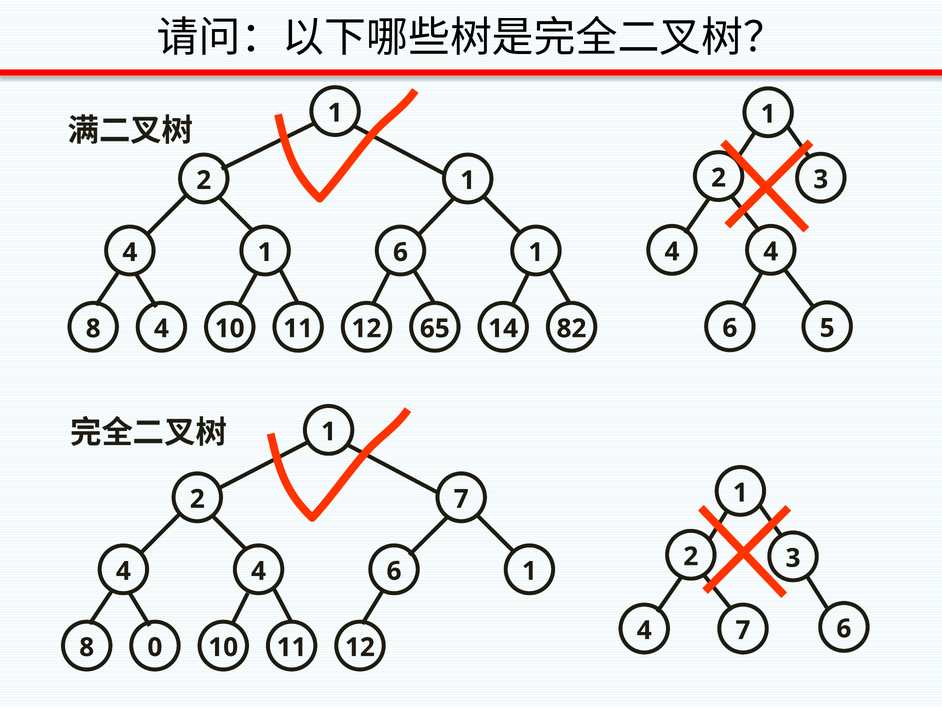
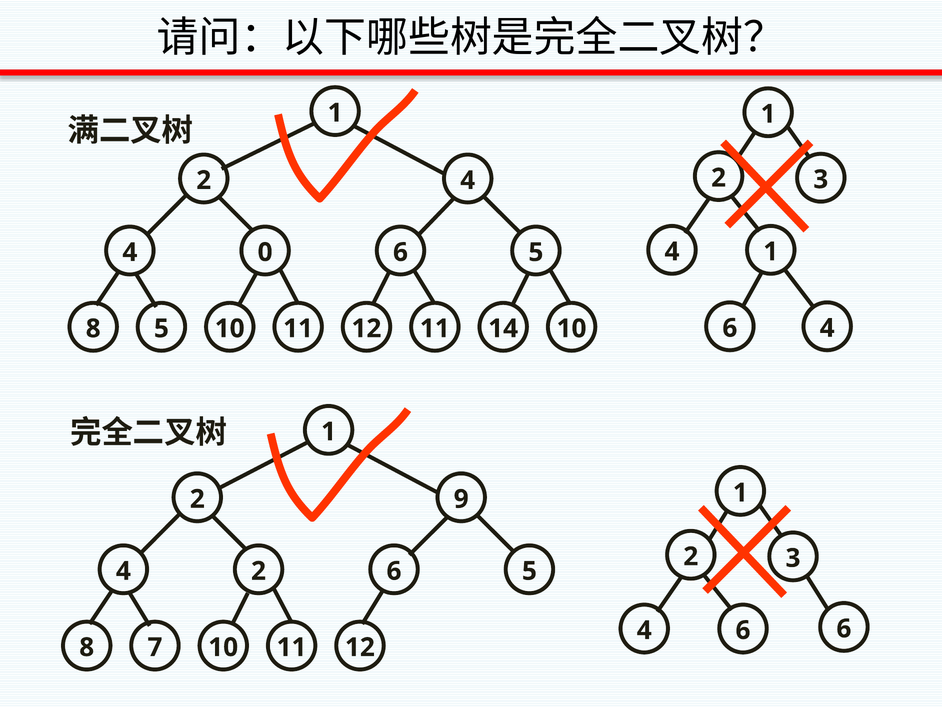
2 1: 1 -> 4 (468, 180)
4: 4 -> 1 (771, 251)
4 1: 1 -> 0 (265, 252)
1: 1 -> 5 (536, 252)
6 5: 5 -> 4 (827, 328)
8 4: 4 -> 5 (161, 328)
12 65: 65 -> 11 (435, 328)
14 82: 82 -> 10 (572, 328)
2 7: 7 -> 9 (461, 499)
4: 4 -> 2 (259, 571)
1: 1 -> 5 (529, 571)
4 7: 7 -> 6 (743, 630)
0: 0 -> 7 (155, 647)
